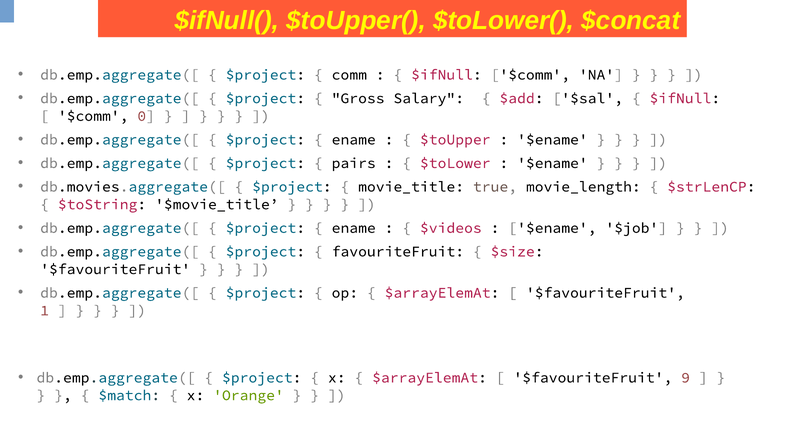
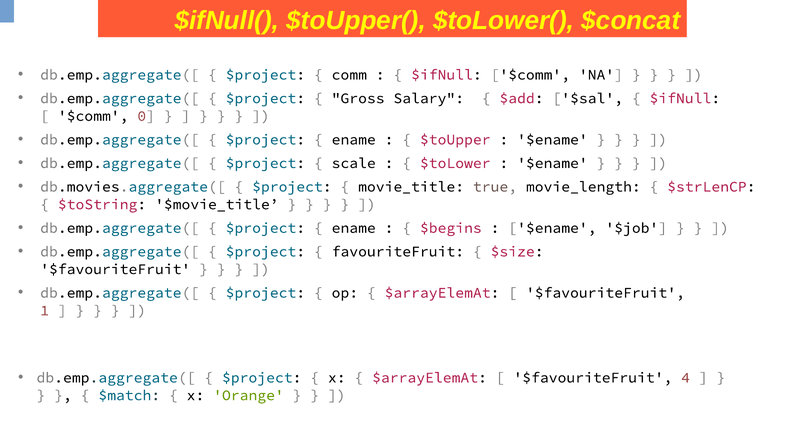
pairs: pairs -> scale (354, 163)
$videos: $videos -> $begins (451, 228)
9: 9 -> 4 (686, 377)
